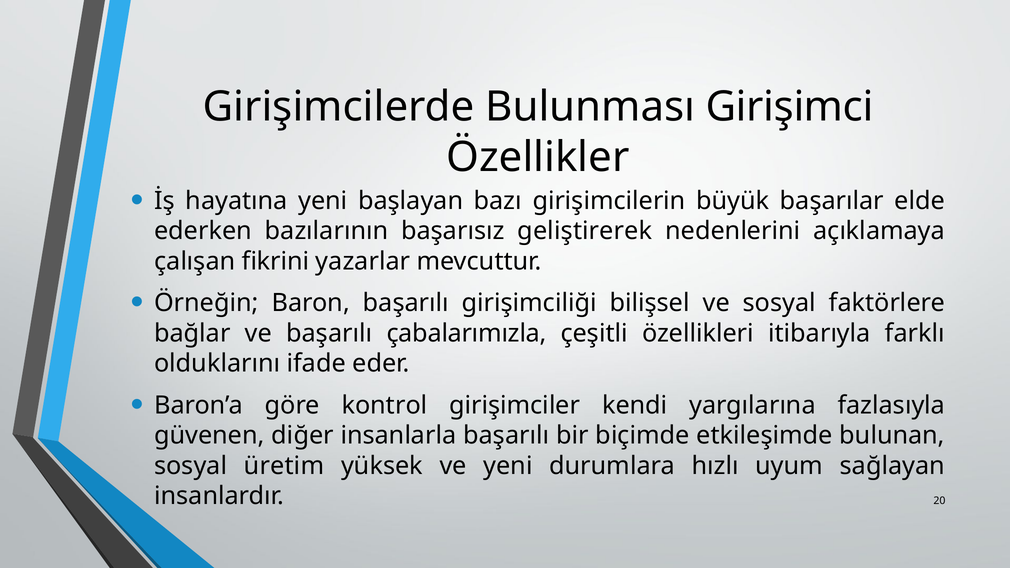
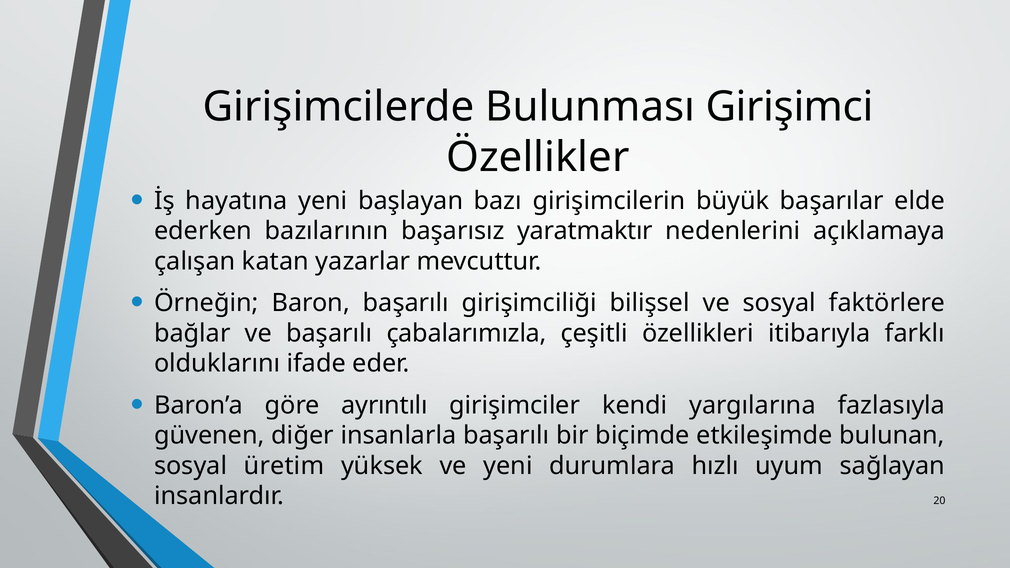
geliştirerek: geliştirerek -> yaratmaktır (585, 231)
fikrini: fikrini -> katan (275, 261)
kontrol: kontrol -> ayrıntılı (385, 405)
